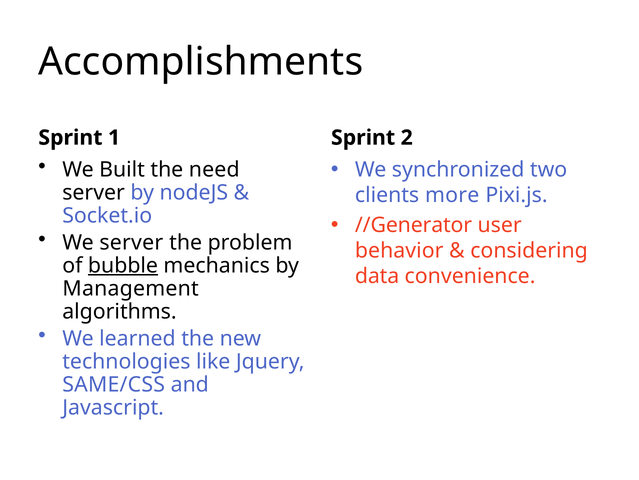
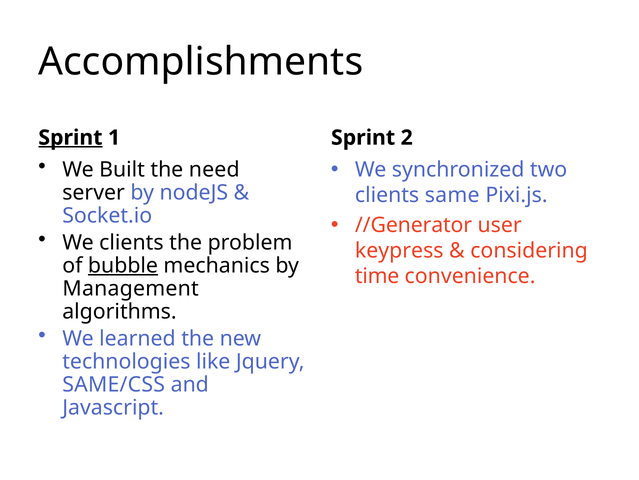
Sprint underline: none -> present (70, 137)
more: more -> same (452, 195)
We server: server -> clients (131, 242)
behavior: behavior -> keypress (399, 250)
data: data -> time (377, 276)
